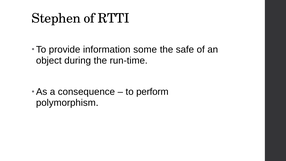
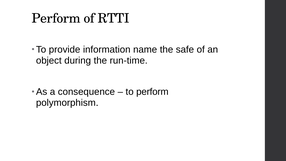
Stephen: Stephen -> Perform (56, 18)
some: some -> name (145, 50)
